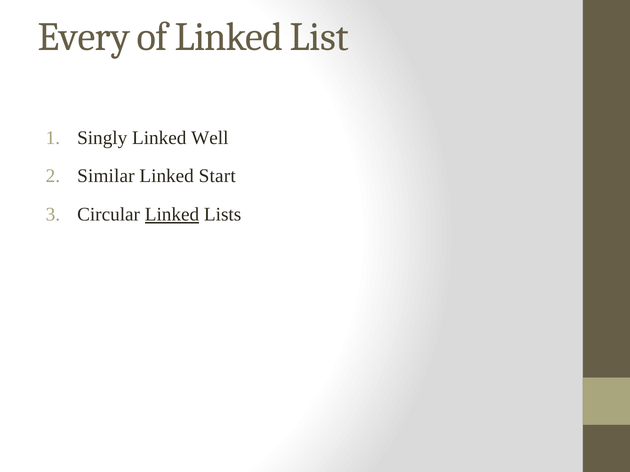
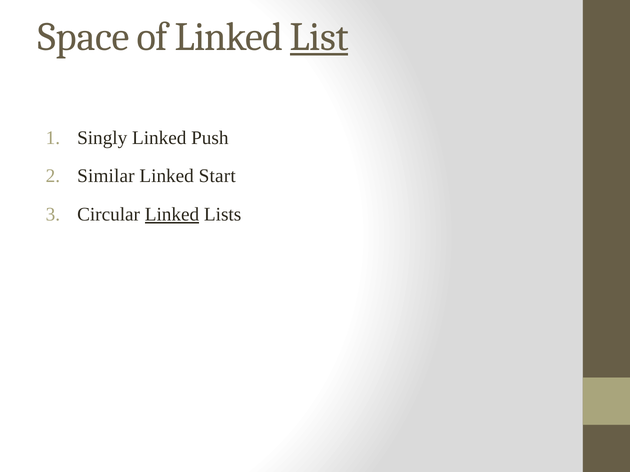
Every: Every -> Space (84, 37)
List underline: none -> present (319, 37)
Well: Well -> Push (210, 138)
